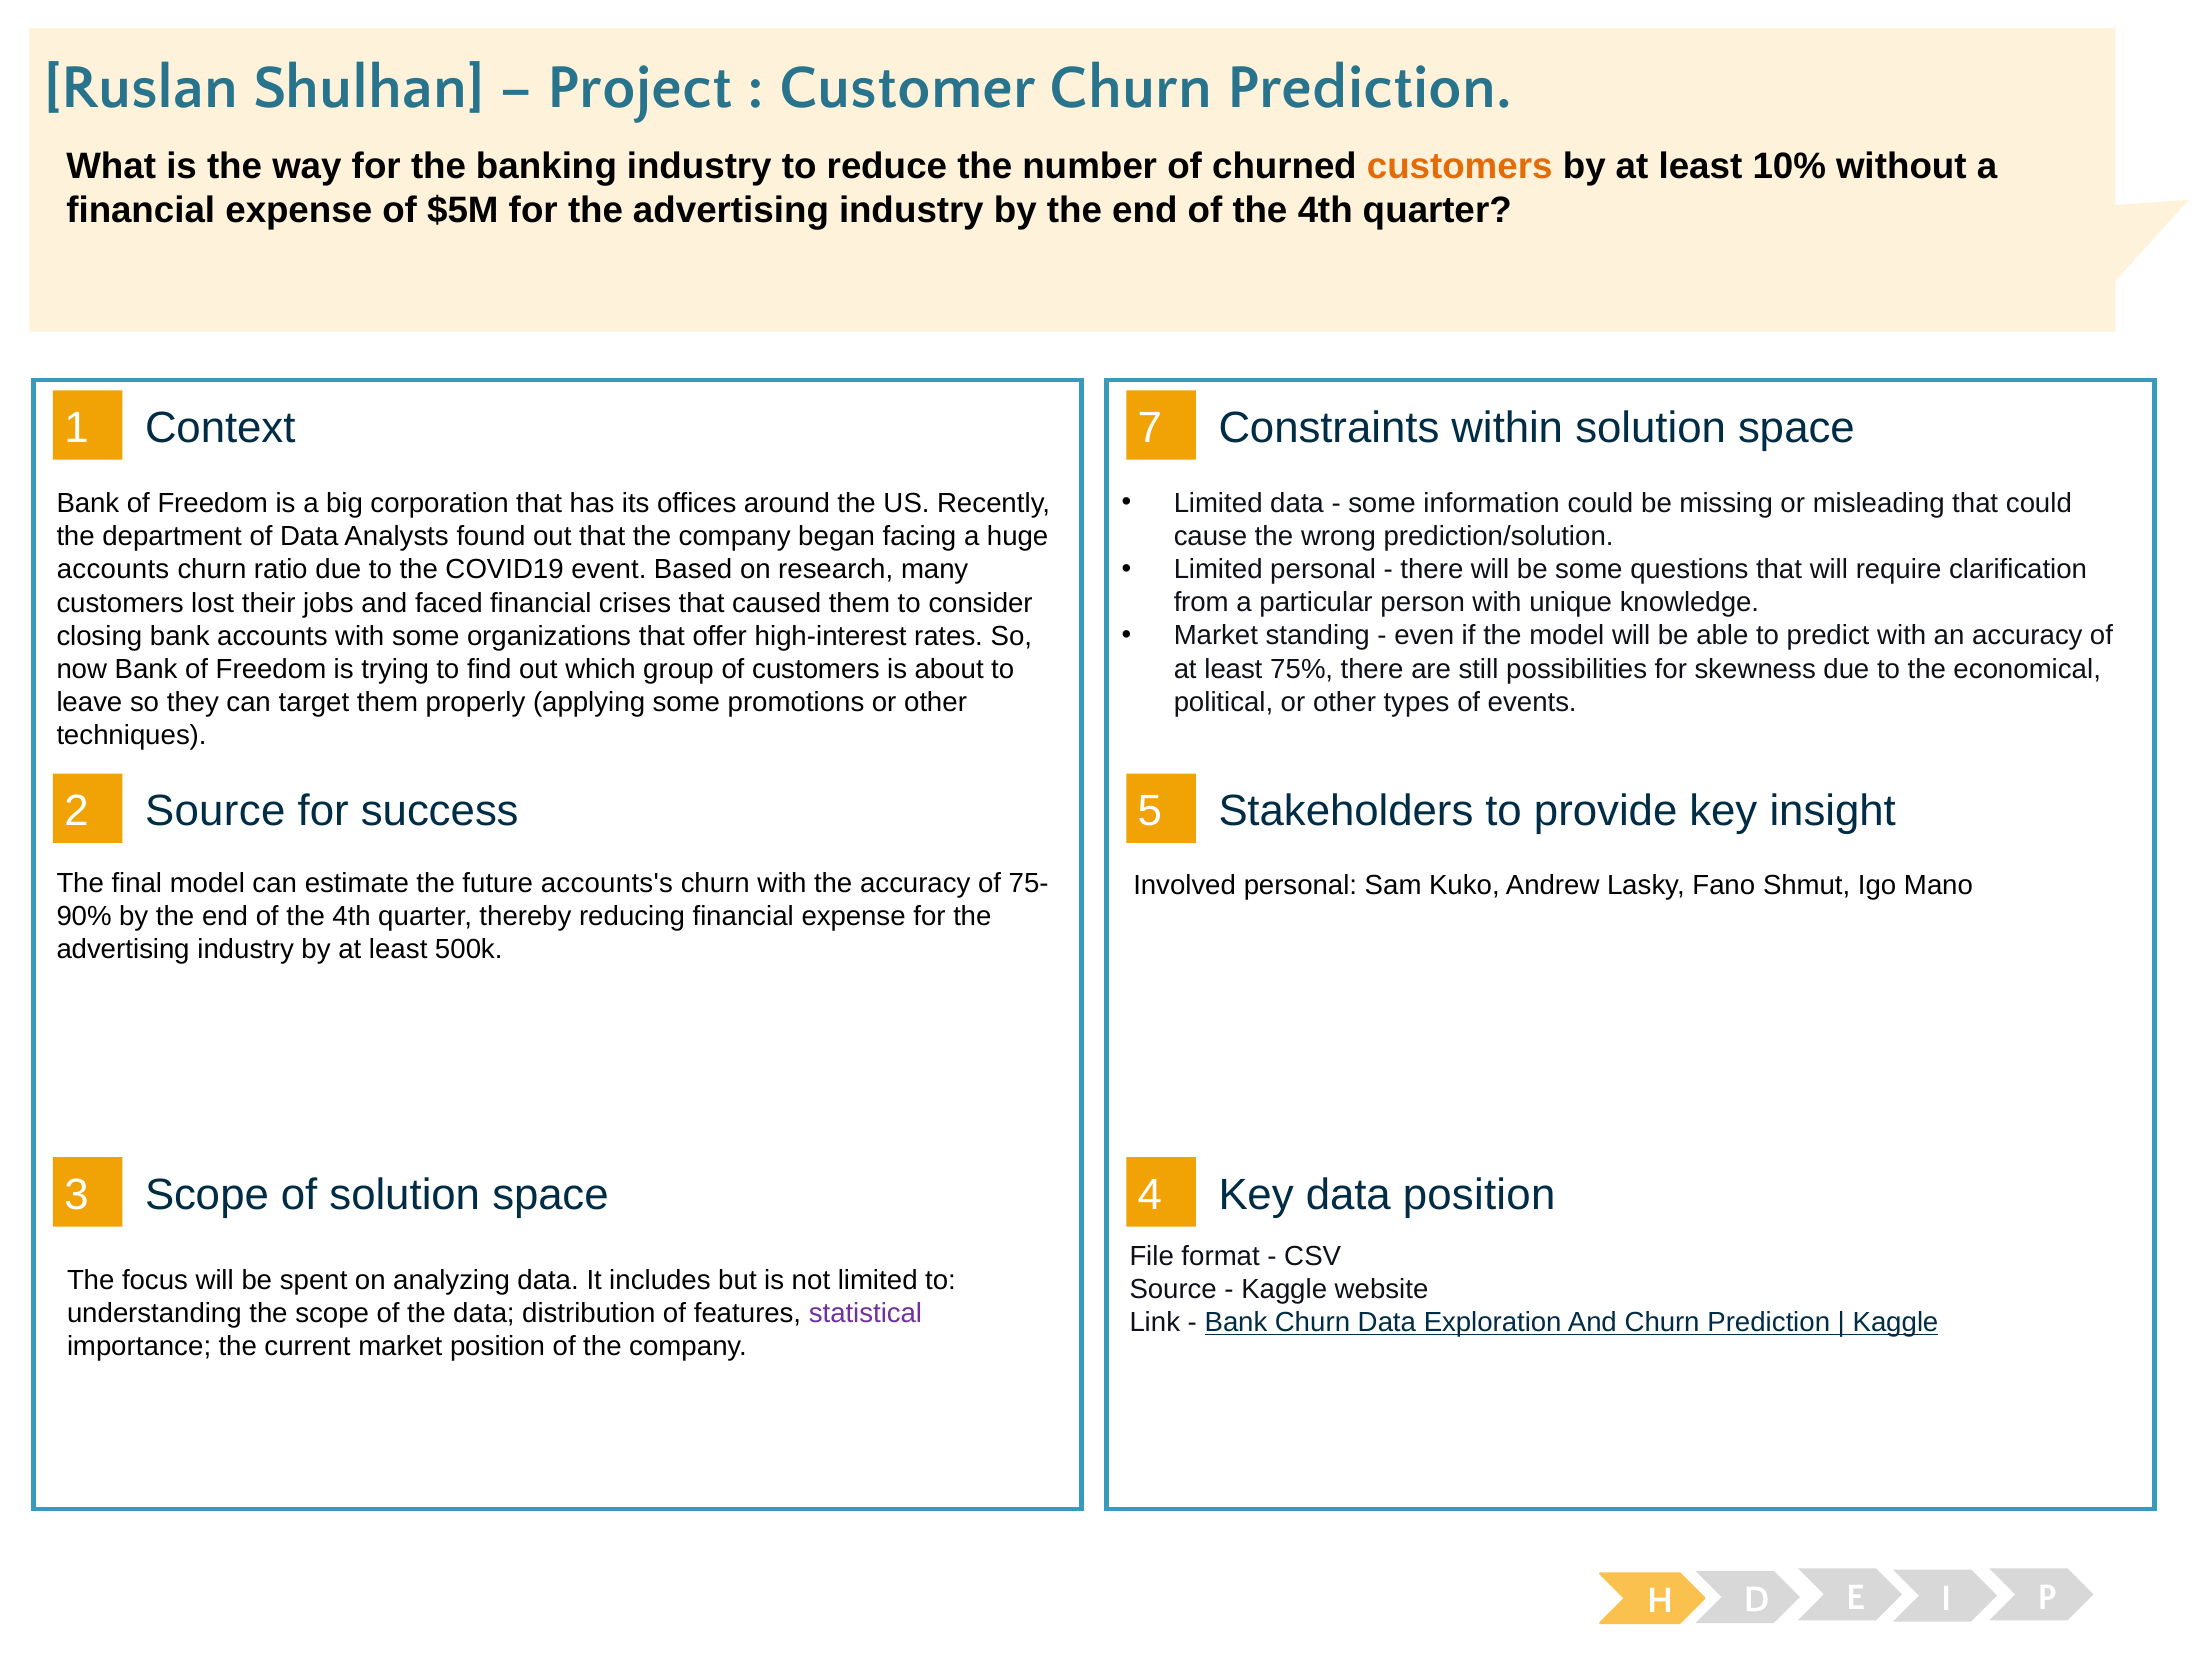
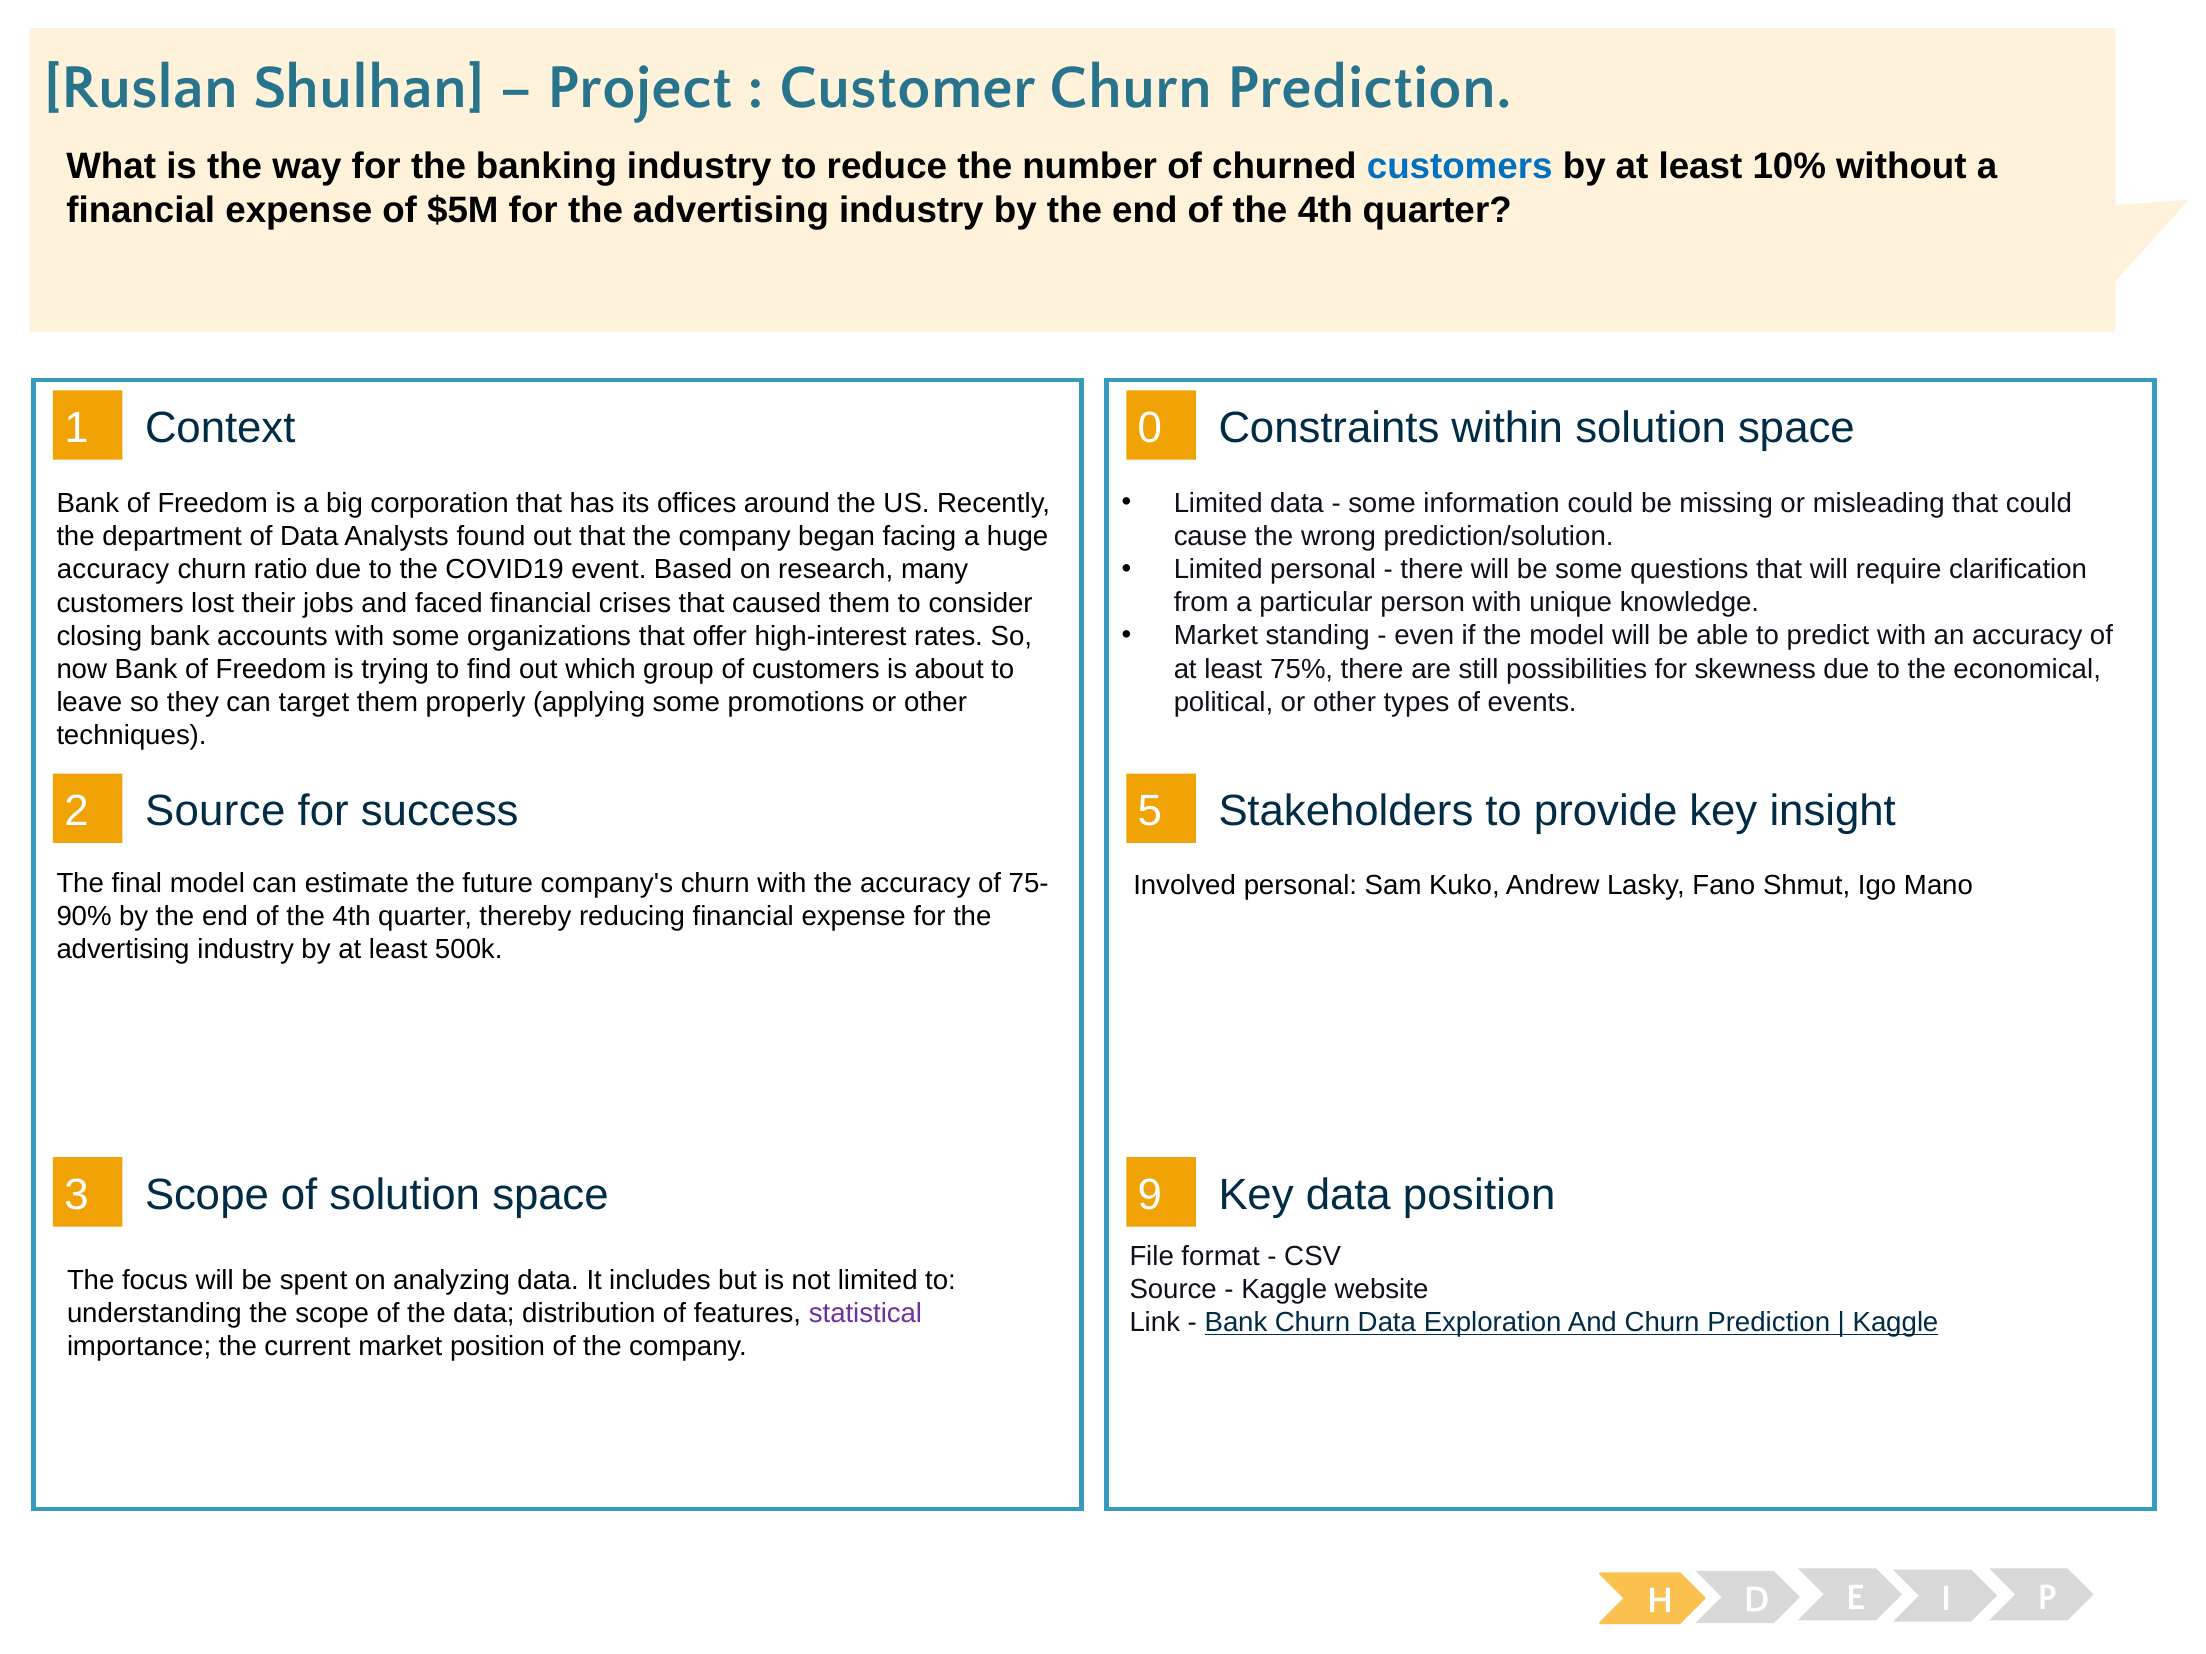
customers colour: orange -> blue (1460, 166)
7: 7 -> 0 (1150, 428)
accounts: accounts -> accuracy (113, 570)
accounts's: accounts's -> company's (607, 883)
4: 4 -> 9 (1150, 1195)
